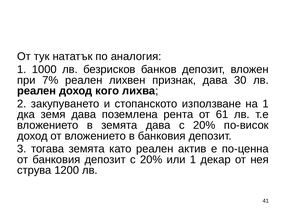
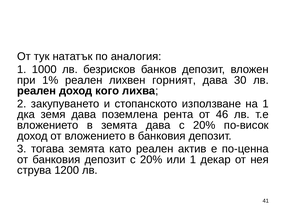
7%: 7% -> 1% (50, 80)
признак: признак -> горният (174, 80)
61: 61 -> 46 (222, 114)
